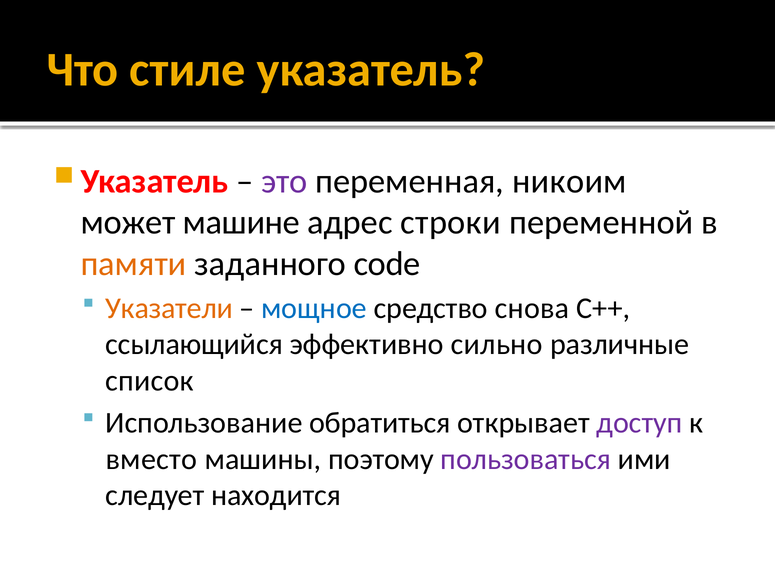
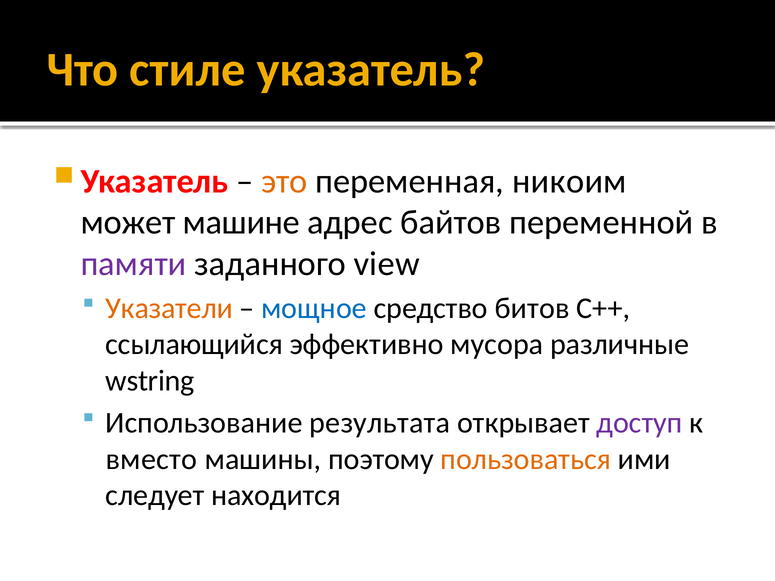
это colour: purple -> orange (284, 181)
строки: строки -> байтов (451, 223)
памяти colour: orange -> purple (134, 264)
code: code -> view (387, 264)
снова: снова -> битов (532, 308)
сильно: сильно -> мусора (497, 345)
список: список -> wstring (150, 381)
обратиться: обратиться -> результата (380, 423)
пользоваться colour: purple -> orange (526, 459)
